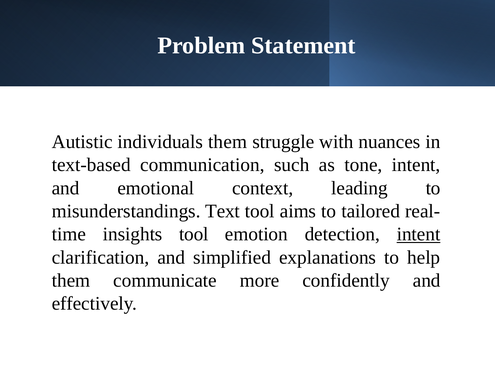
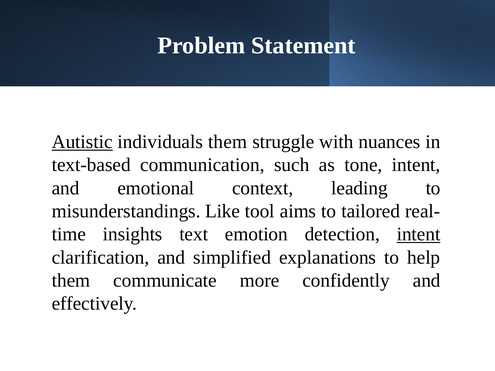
Autistic underline: none -> present (82, 142)
Text: Text -> Like (223, 211)
insights tool: tool -> text (194, 234)
